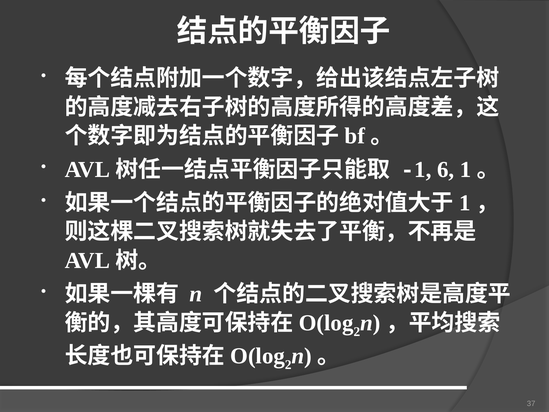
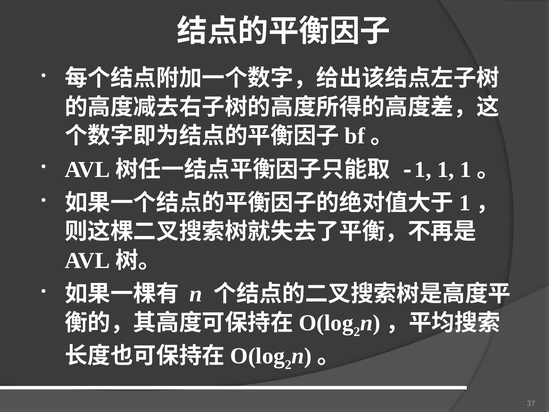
6: 6 -> 1 (446, 169)
